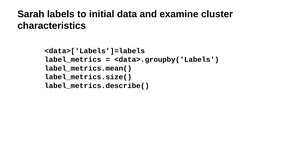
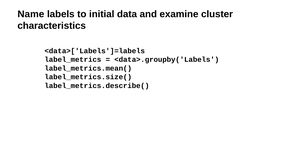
Sarah: Sarah -> Name (31, 14)
